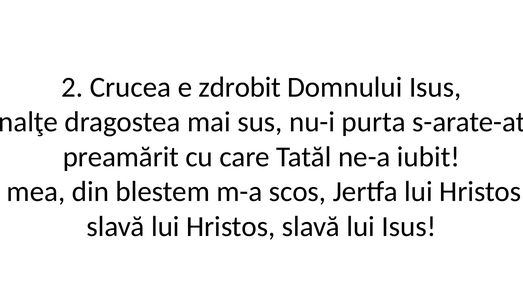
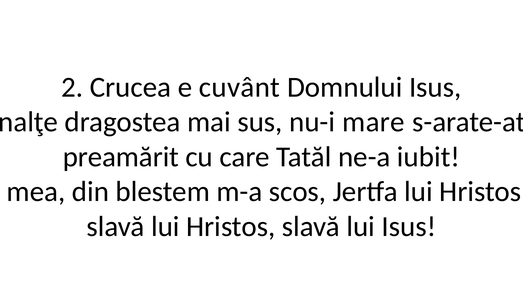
e zdrobit: zdrobit -> cuvânt (239, 87)
purta: purta -> mare (373, 122)
